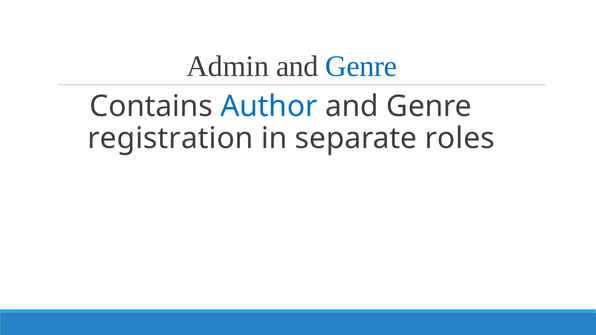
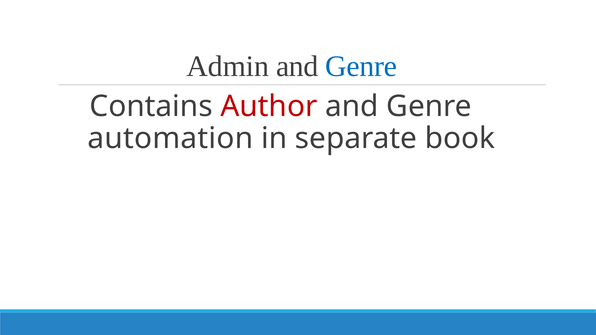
Author colour: blue -> red (269, 106)
registration: registration -> automation (170, 138)
roles: roles -> book (460, 138)
